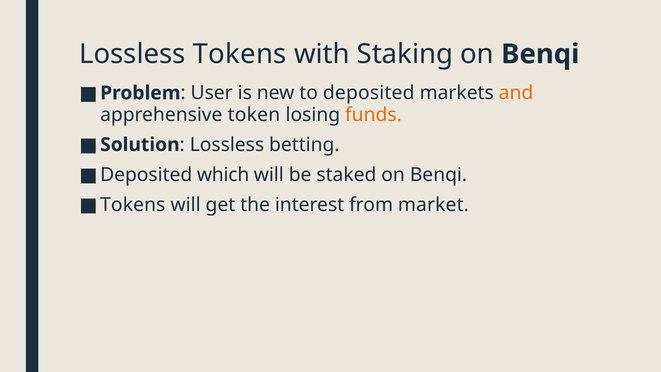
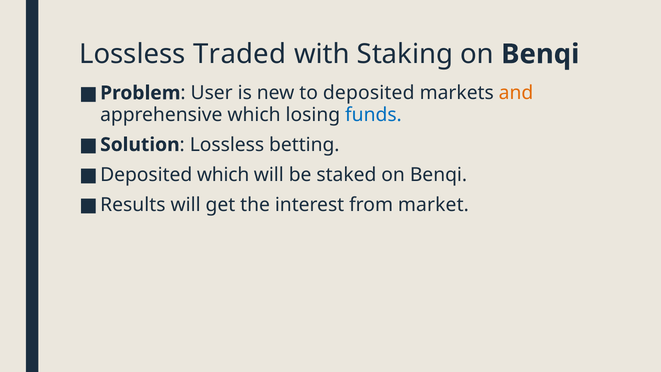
Lossless Tokens: Tokens -> Traded (240, 54)
apprehensive token: token -> which (254, 115)
funds colour: orange -> blue (373, 115)
Tokens: Tokens -> Results (133, 205)
